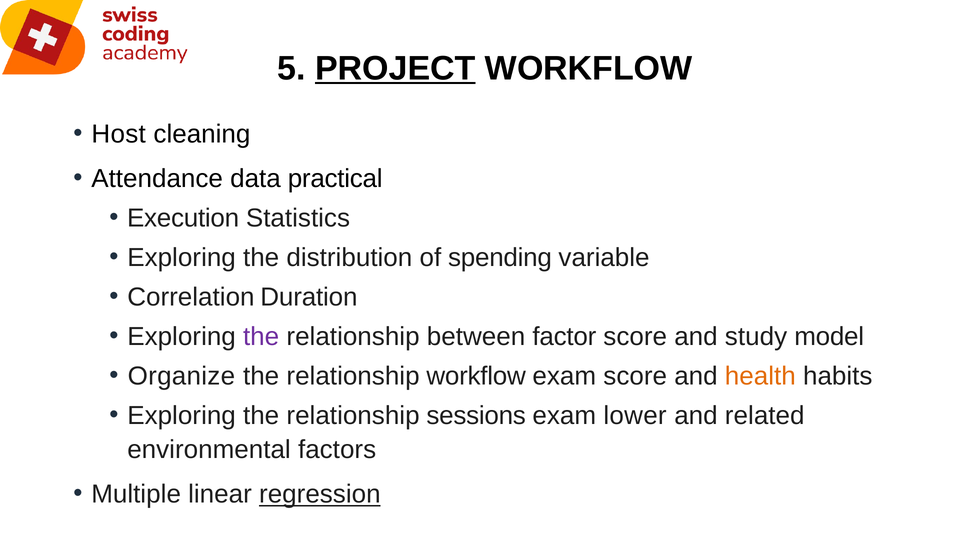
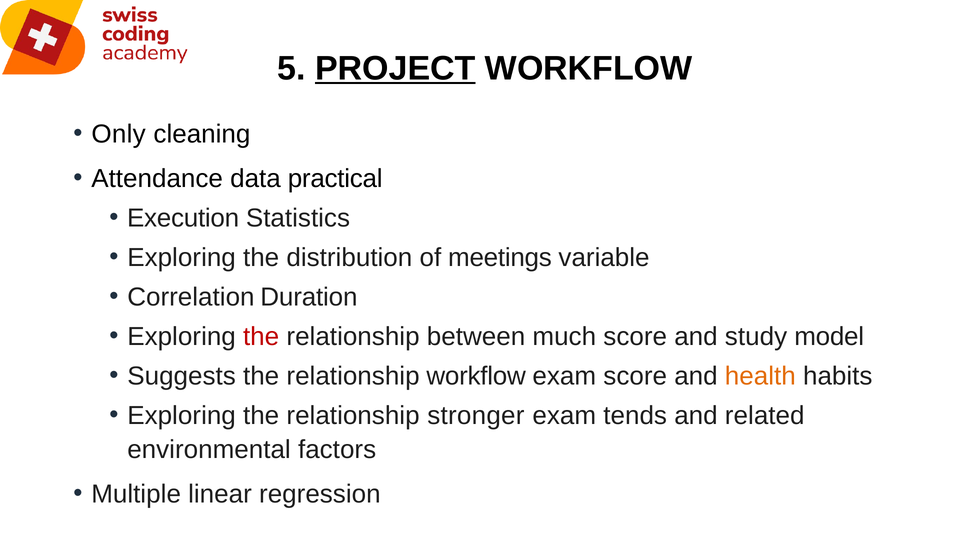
Host: Host -> Only (119, 134)
spending: spending -> meetings (500, 257)
the colour: purple -> red (261, 336)
factor: factor -> much (564, 336)
Organize: Organize -> Suggests (182, 376)
sessions: sessions -> stronger (476, 415)
lower: lower -> tends (635, 415)
regression underline: present -> none (320, 494)
